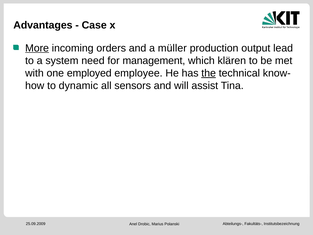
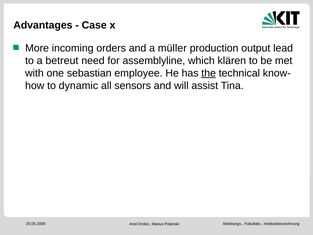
More underline: present -> none (37, 48)
system: system -> betreut (62, 61)
management: management -> assemblyline (154, 61)
employed: employed -> sebastian (89, 73)
